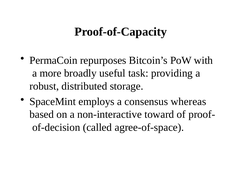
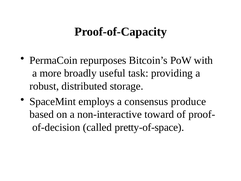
whereas: whereas -> produce (188, 101)
agree-of-space: agree-of-space -> pretty-of-space (149, 127)
